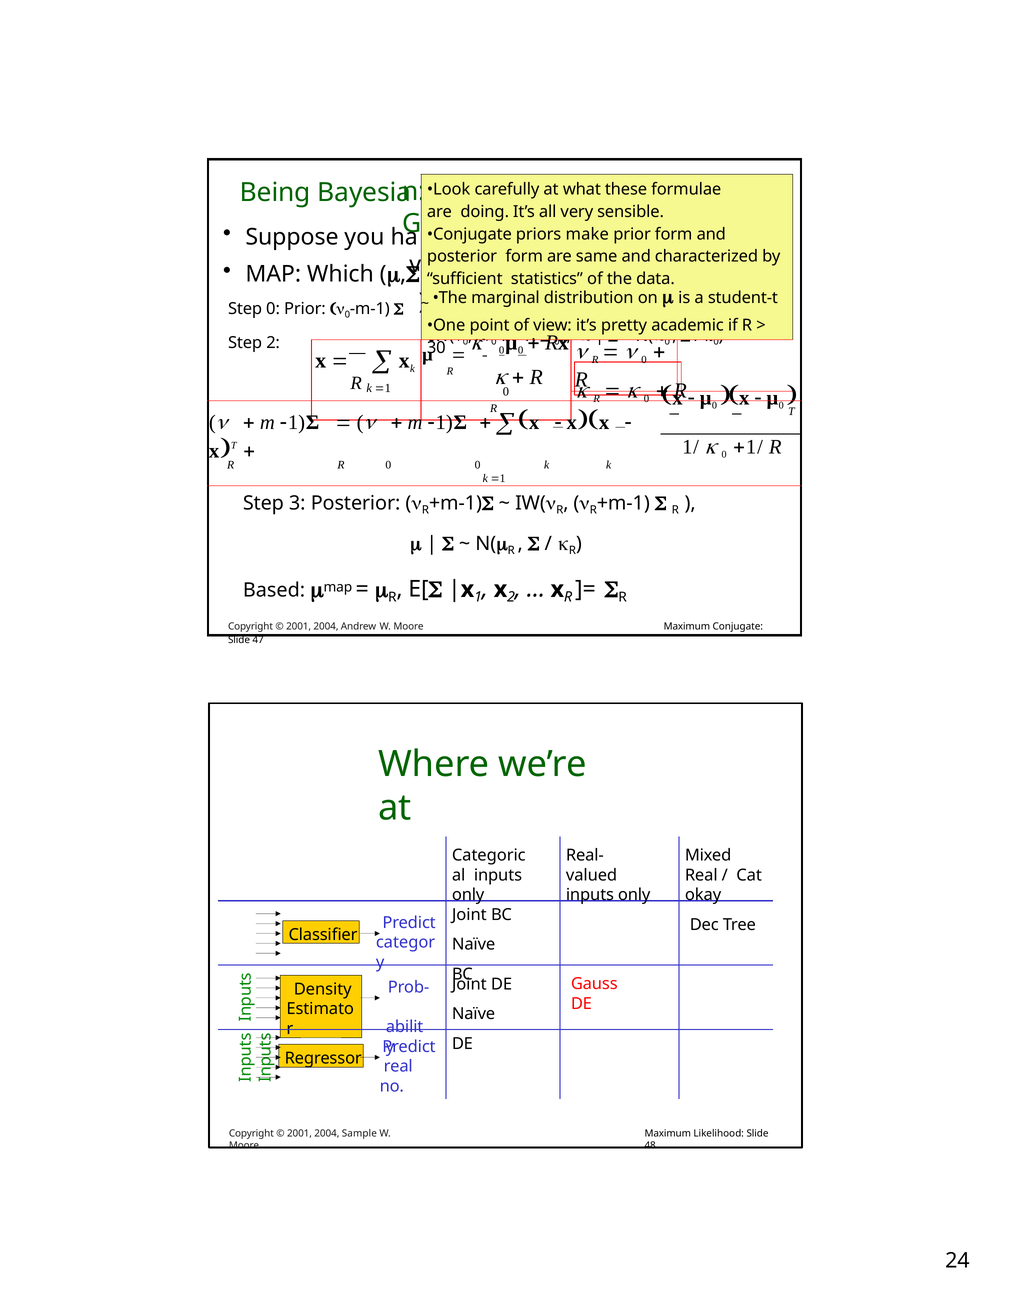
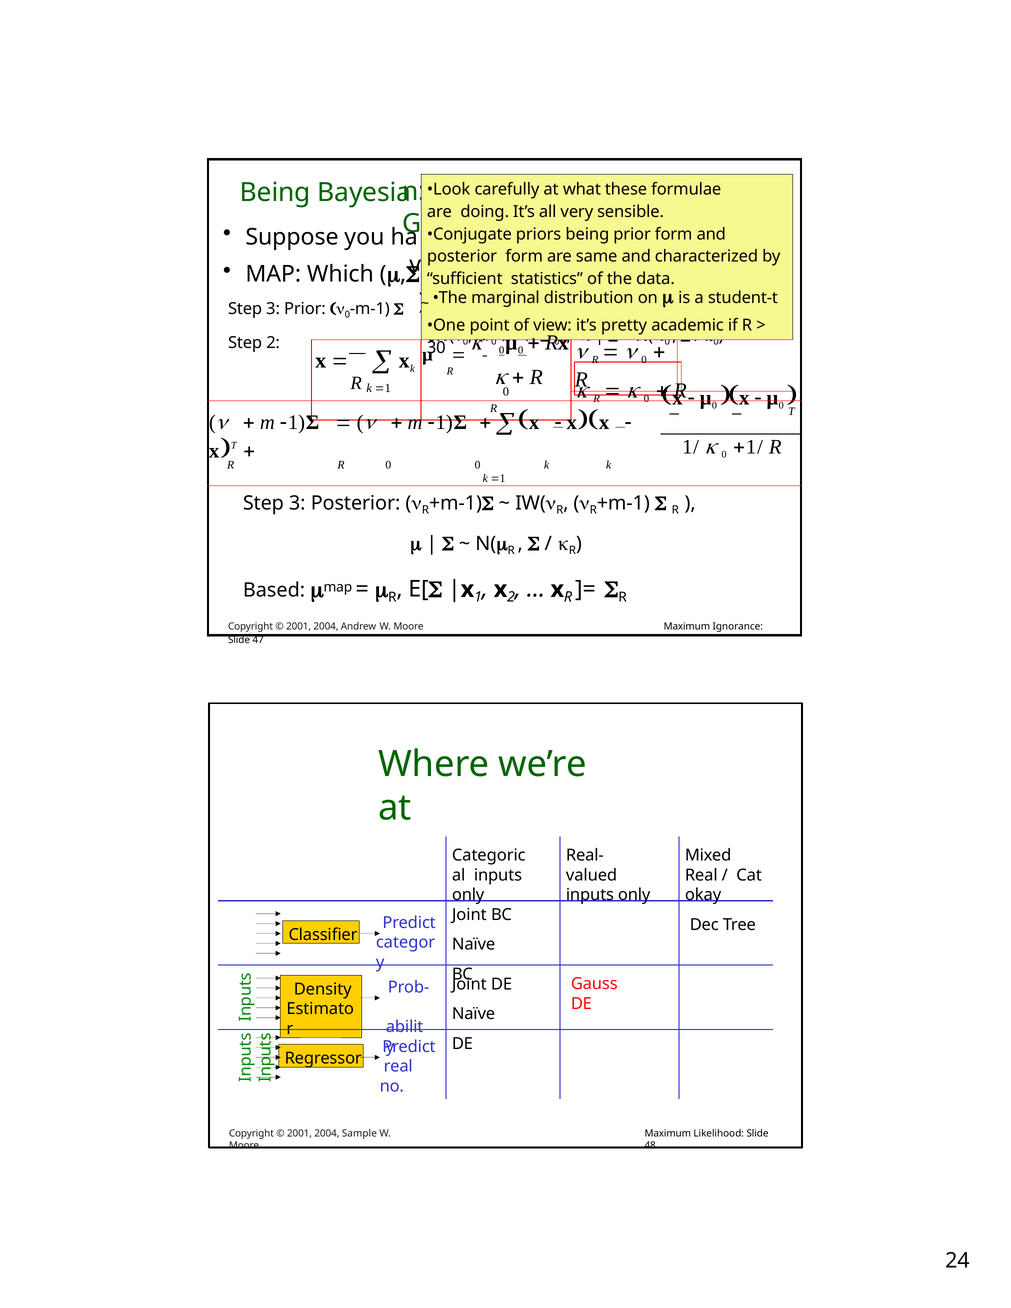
priors make: make -> being (587, 234)
0: 0 -> 3 (273, 309)
Maximum Conjugate: Conjugate -> Ignorance (738, 627)
